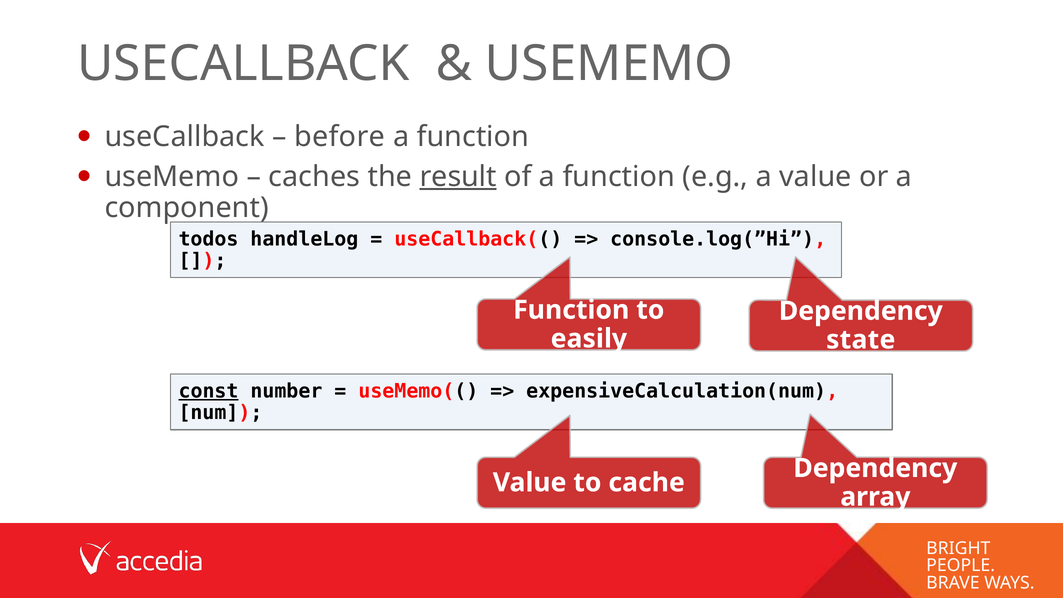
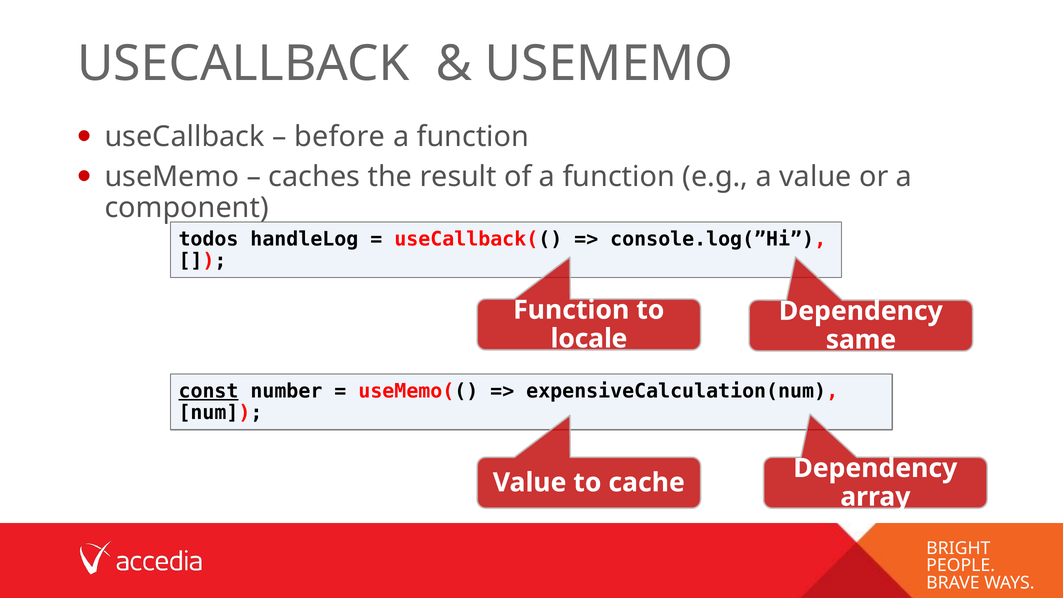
result underline: present -> none (458, 177)
easily: easily -> locale (589, 339)
state: state -> same (861, 340)
